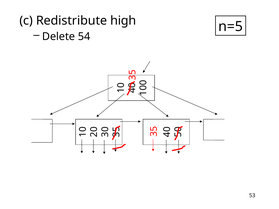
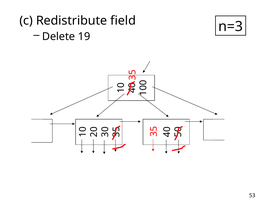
high: high -> field (123, 21)
n=5: n=5 -> n=3 (231, 27)
54: 54 -> 19 (84, 37)
